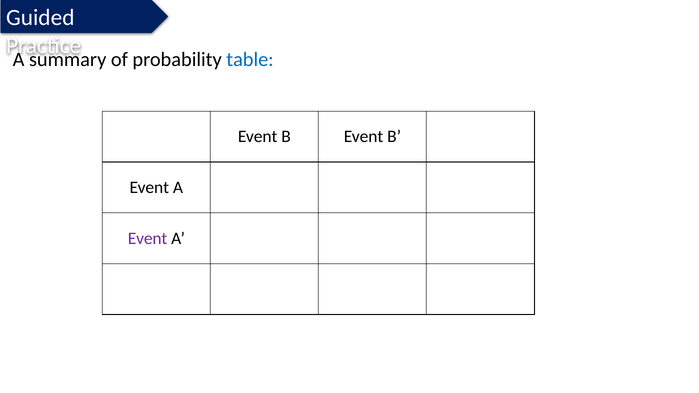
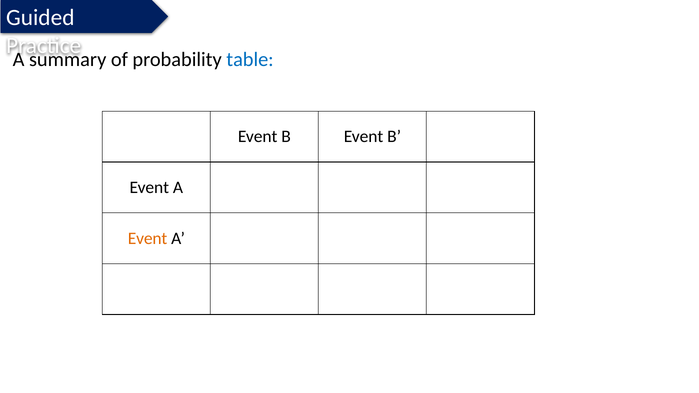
Event colour: purple -> orange (148, 238)
